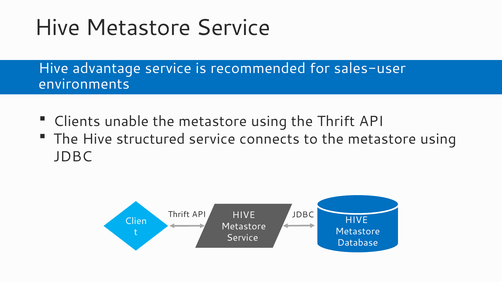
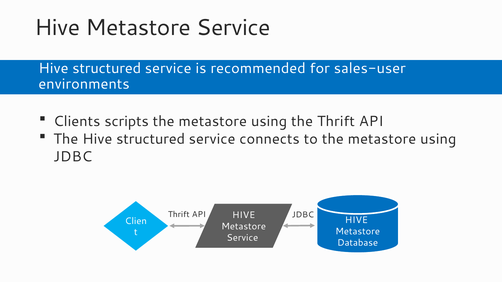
advantage: advantage -> structured (107, 68)
unable: unable -> scripts (127, 122)
